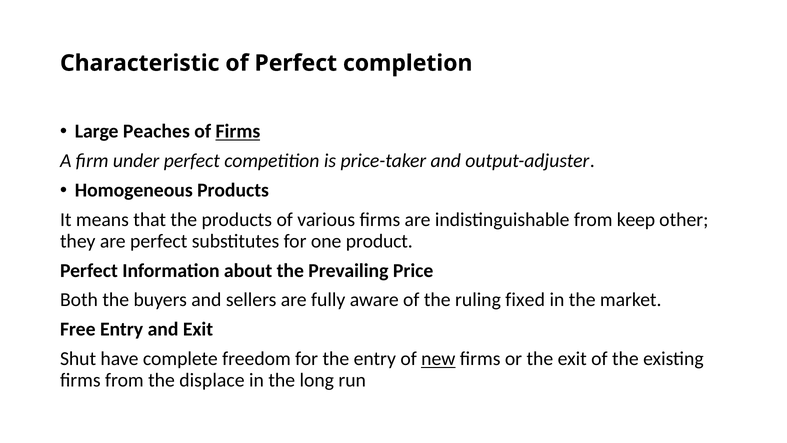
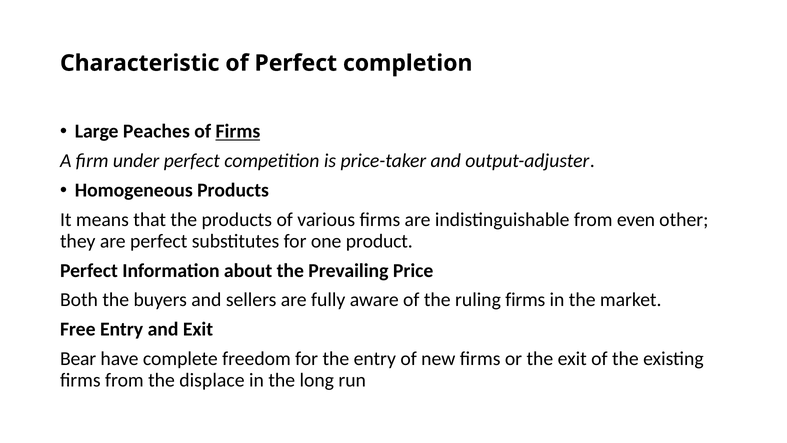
keep: keep -> even (636, 220)
ruling fixed: fixed -> firms (525, 300)
Shut: Shut -> Bear (78, 359)
new underline: present -> none (438, 359)
